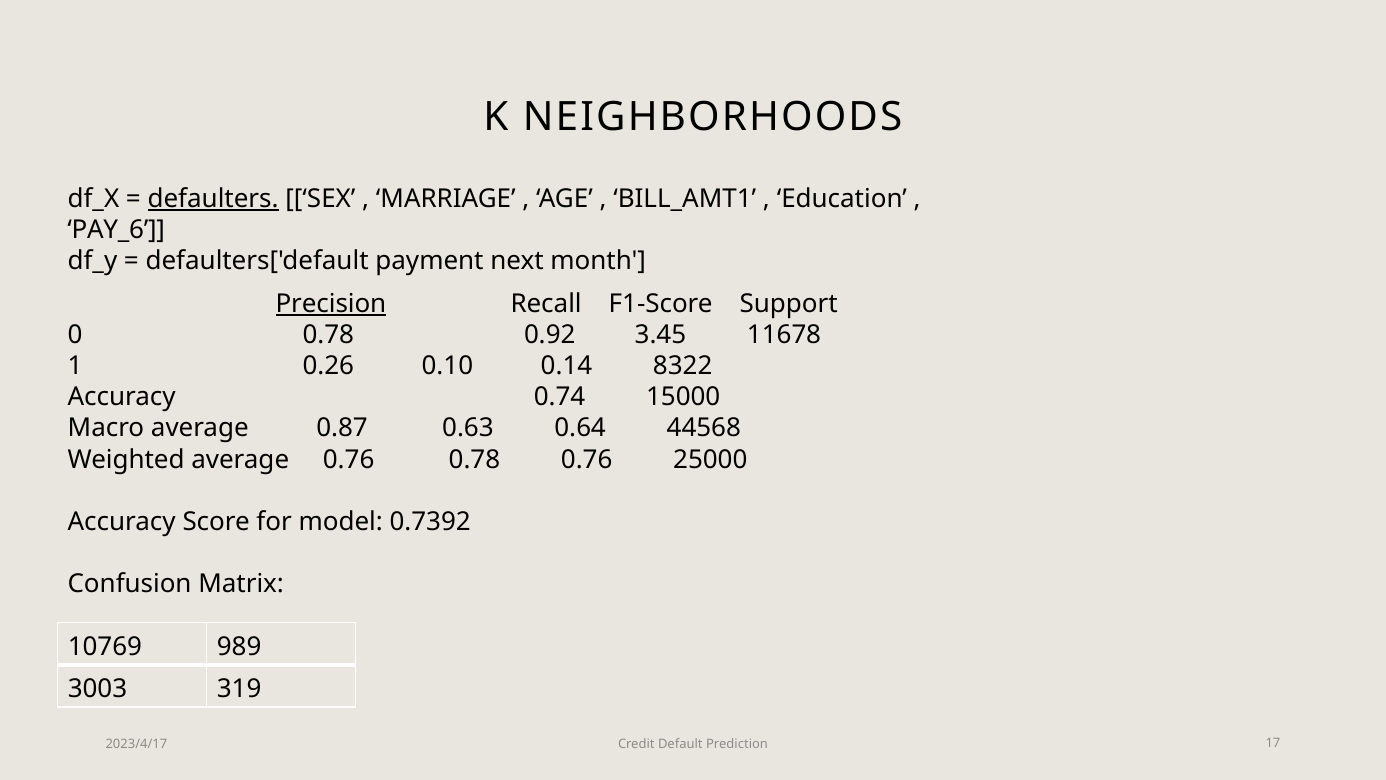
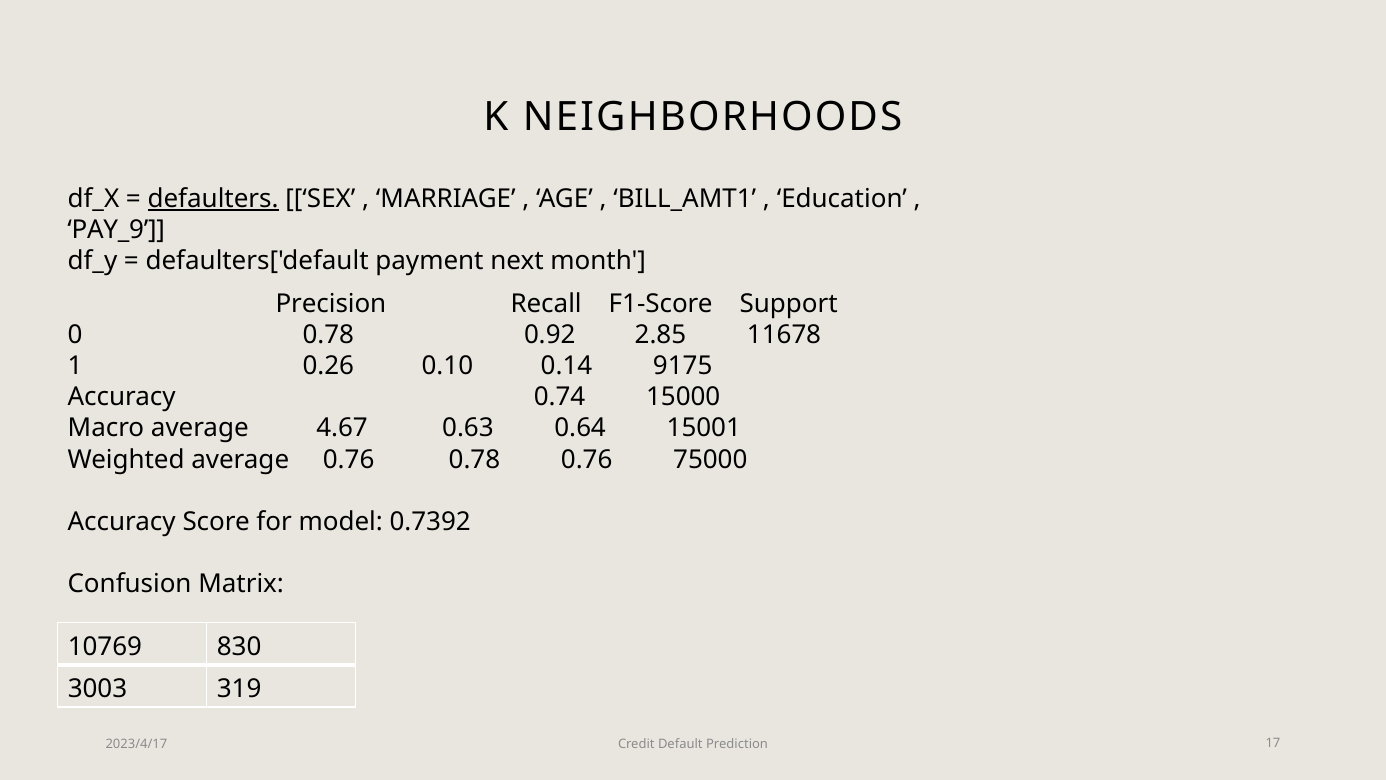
PAY_6: PAY_6 -> PAY_9 (116, 230)
Precision underline: present -> none (331, 303)
3.45: 3.45 -> 2.85 (660, 335)
8322: 8322 -> 9175 (683, 366)
0.87: 0.87 -> 4.67 (342, 428)
44568: 44568 -> 15001 (704, 428)
25000: 25000 -> 75000 (710, 459)
989: 989 -> 830 (239, 647)
